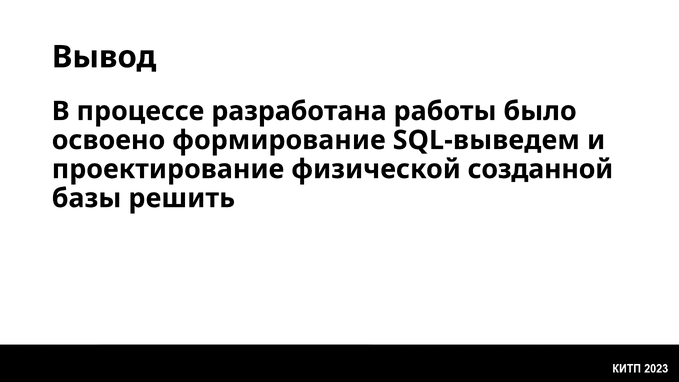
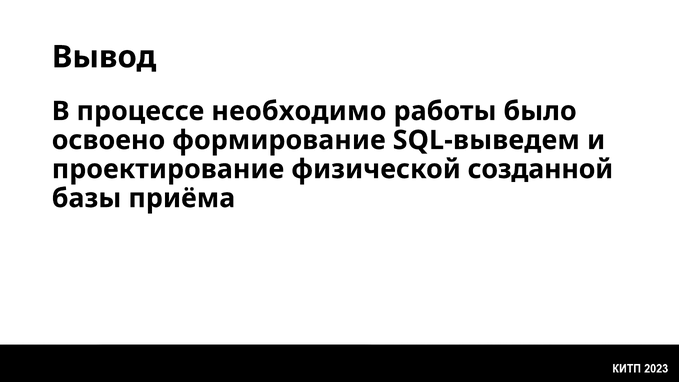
разработана: разработана -> необходимо (299, 111)
решить: решить -> приёма (182, 198)
